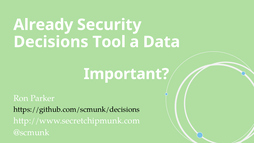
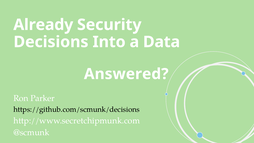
Tool: Tool -> Into (109, 42)
Important: Important -> Answered (126, 74)
